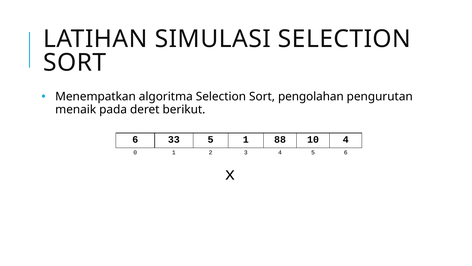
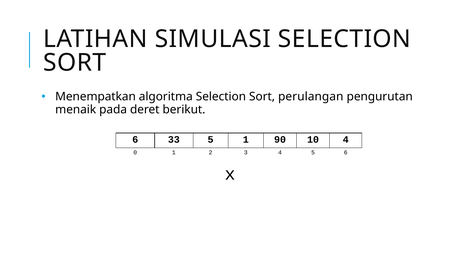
pengolahan: pengolahan -> perulangan (311, 97)
88: 88 -> 90 (280, 139)
